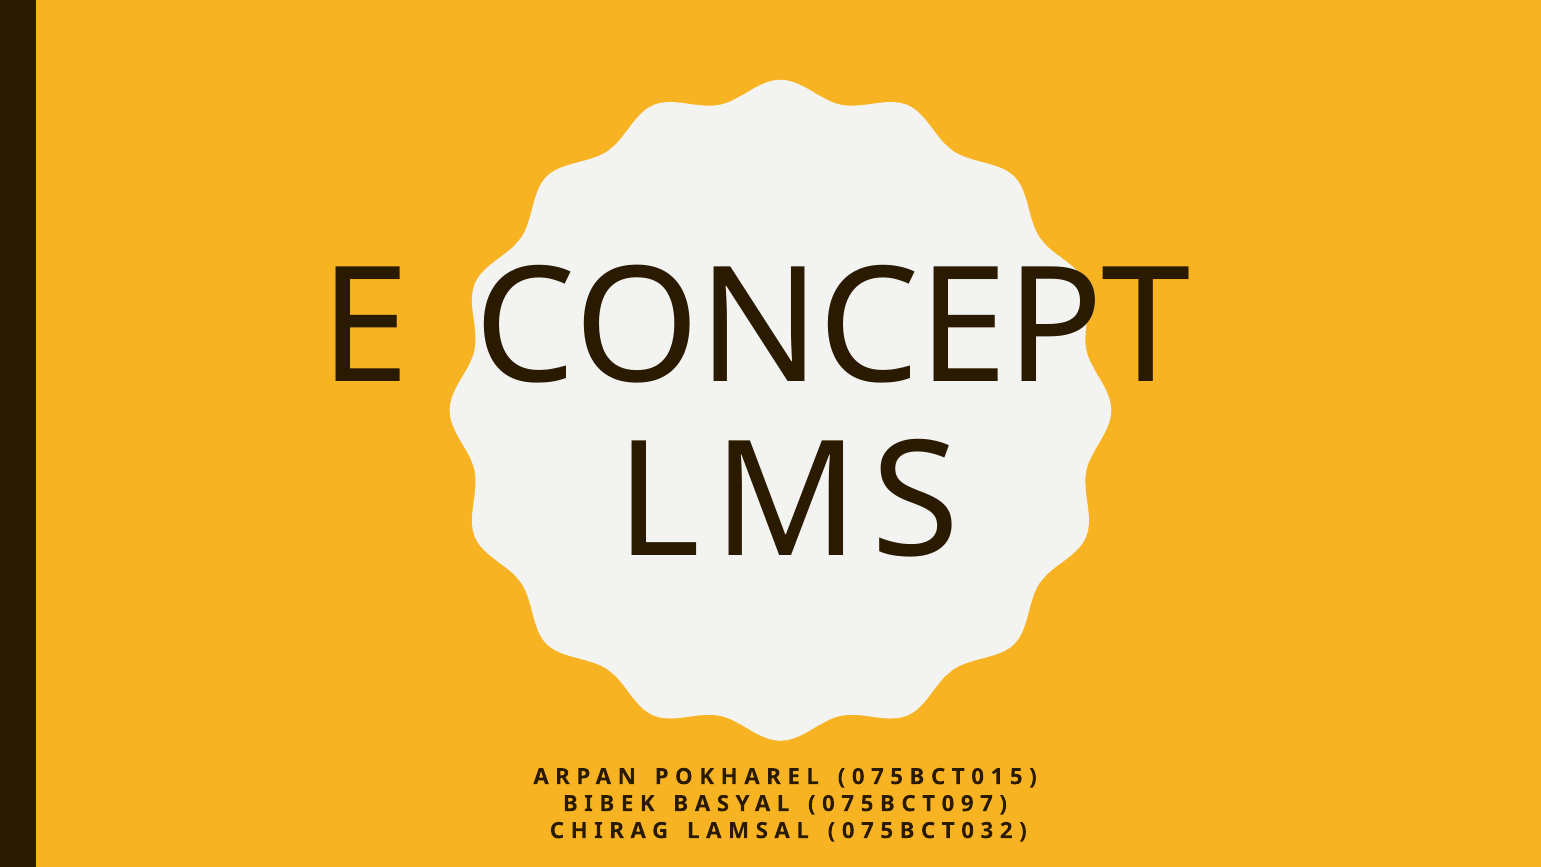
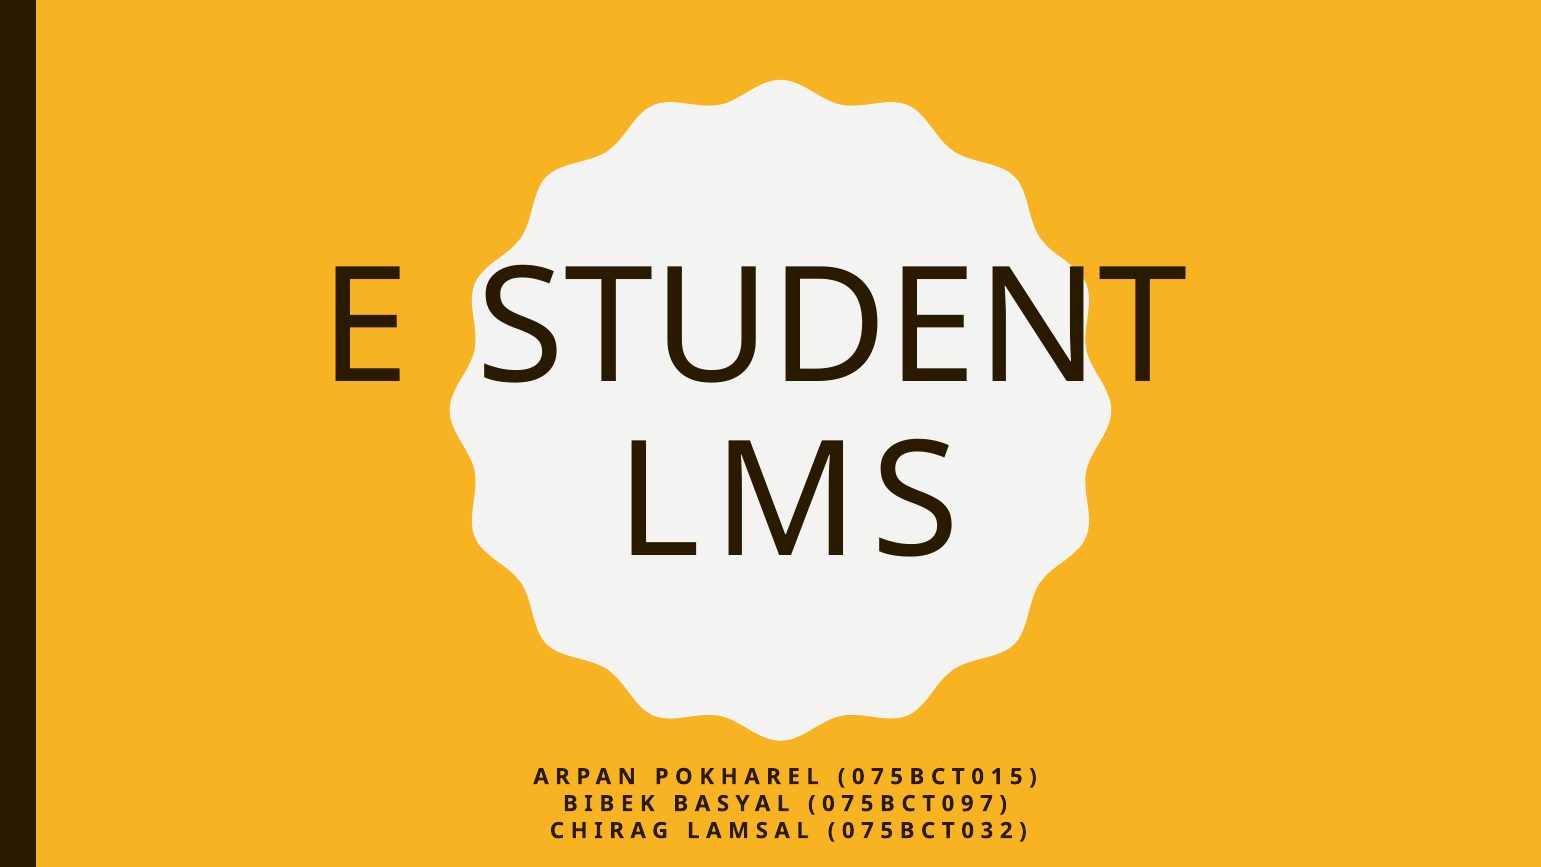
CONCEPT: CONCEPT -> STUDENT (832, 329)
